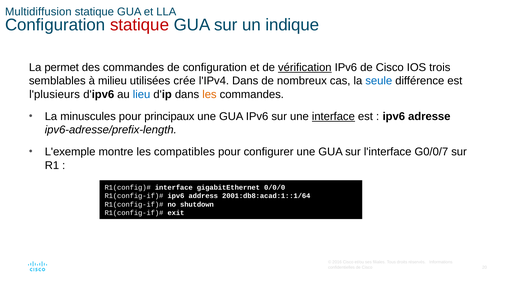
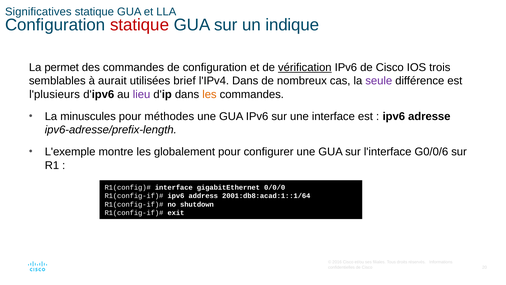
Multidiffusion: Multidiffusion -> Significatives (38, 12)
milieu: milieu -> aurait (112, 81)
crée: crée -> brief (185, 81)
seule colour: blue -> purple (379, 81)
lieu colour: blue -> purple (142, 94)
principaux: principaux -> méthodes (169, 116)
interface underline: present -> none (333, 116)
compatibles: compatibles -> globalement (184, 152)
G0/0/7: G0/0/7 -> G0/0/6 (431, 152)
